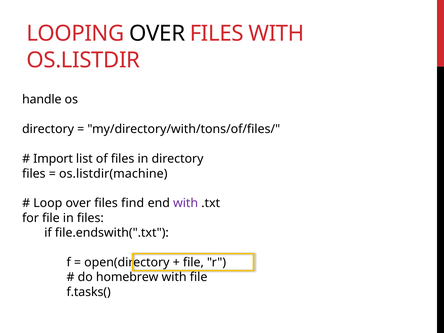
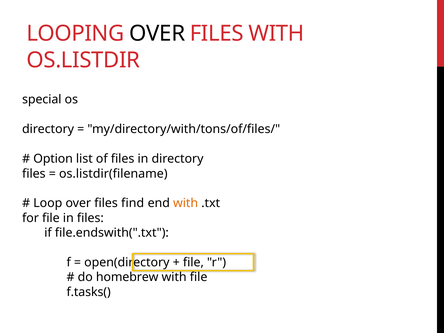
handle: handle -> special (42, 100)
Import: Import -> Option (53, 159)
os.listdir(machine: os.listdir(machine -> os.listdir(filename (113, 174)
with colour: purple -> orange (186, 203)
